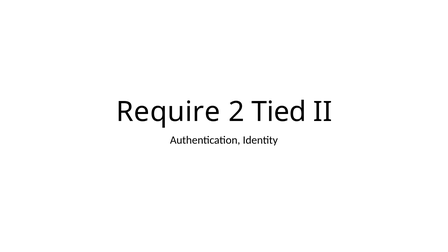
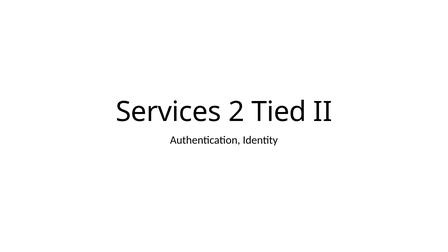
Require: Require -> Services (168, 112)
